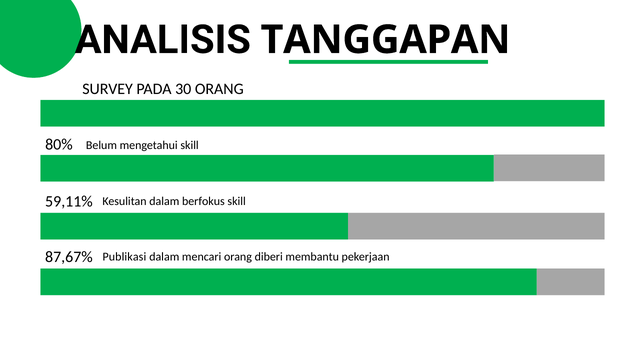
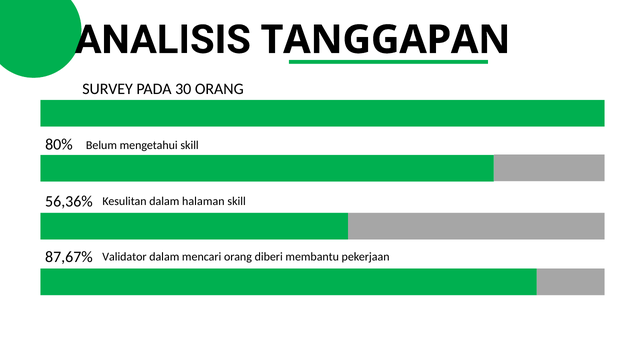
59,11%: 59,11% -> 56,36% (69, 202)
berfokus: berfokus -> halaman (203, 201)
Publikasi: Publikasi -> Validator (124, 257)
